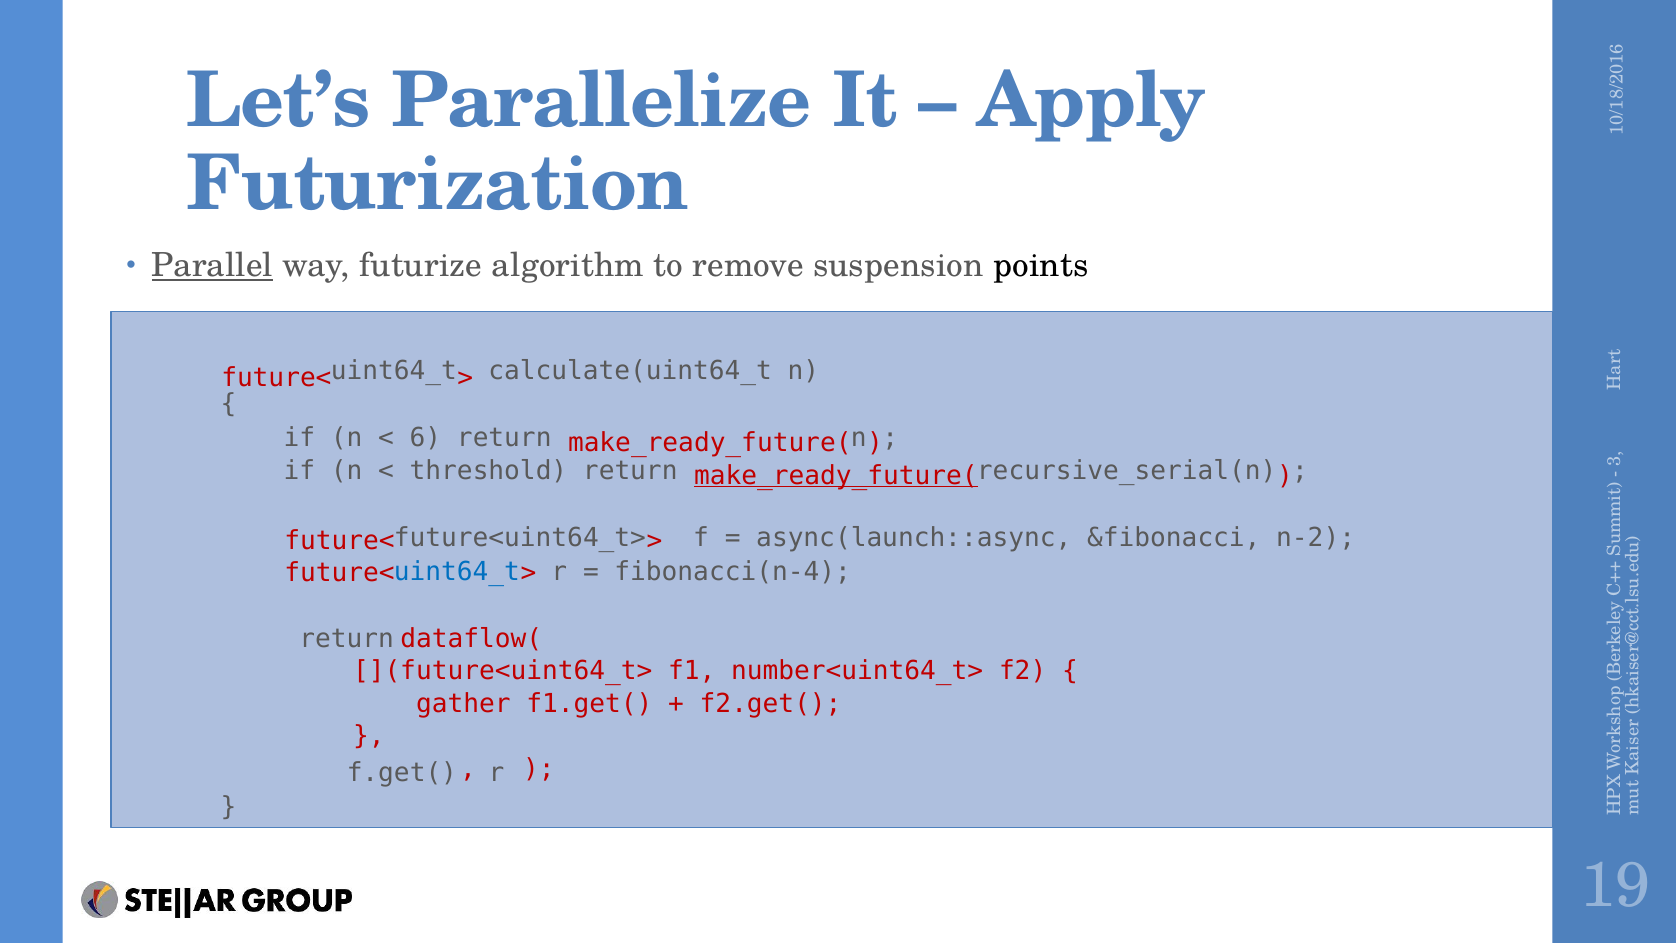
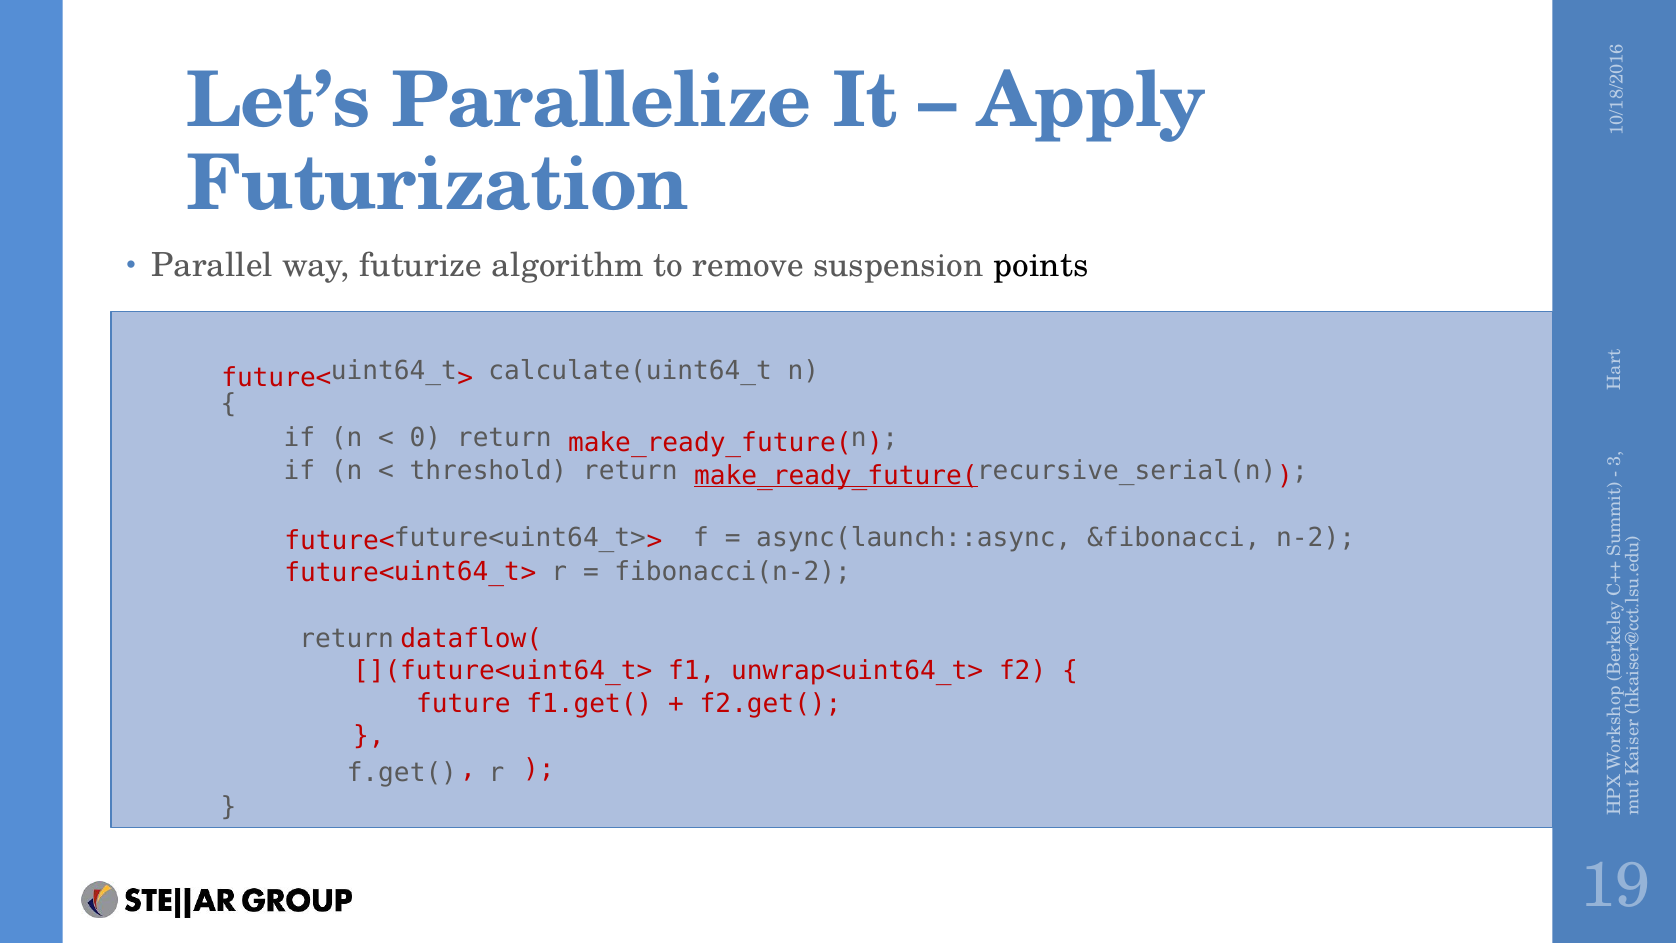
Parallel underline: present -> none (212, 266)
6: 6 -> 0 (425, 438)
uint64_t colour: blue -> red (457, 572)
fibonacci(n-4: fibonacci(n-4 -> fibonacci(n-2 (733, 572)
number<uint64_t>: number<uint64_t> -> unwrap<uint64_t> (857, 671)
gather: gather -> future (463, 703)
